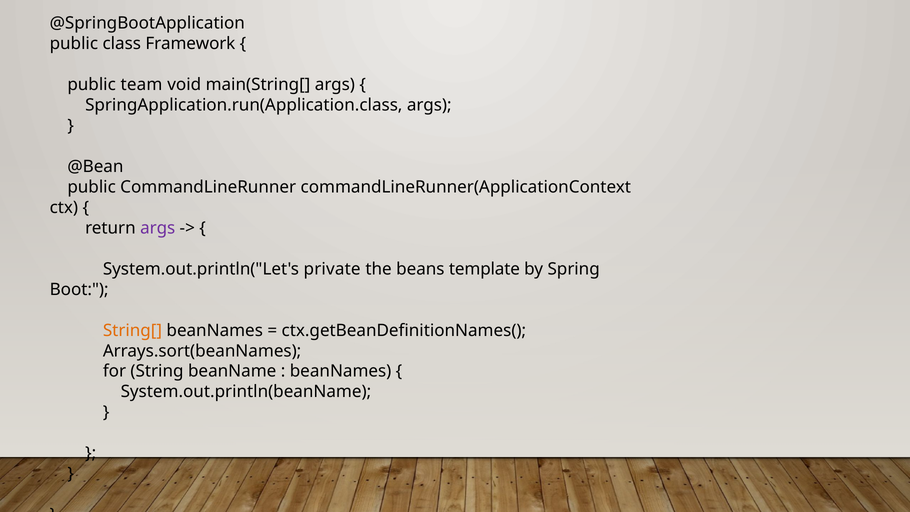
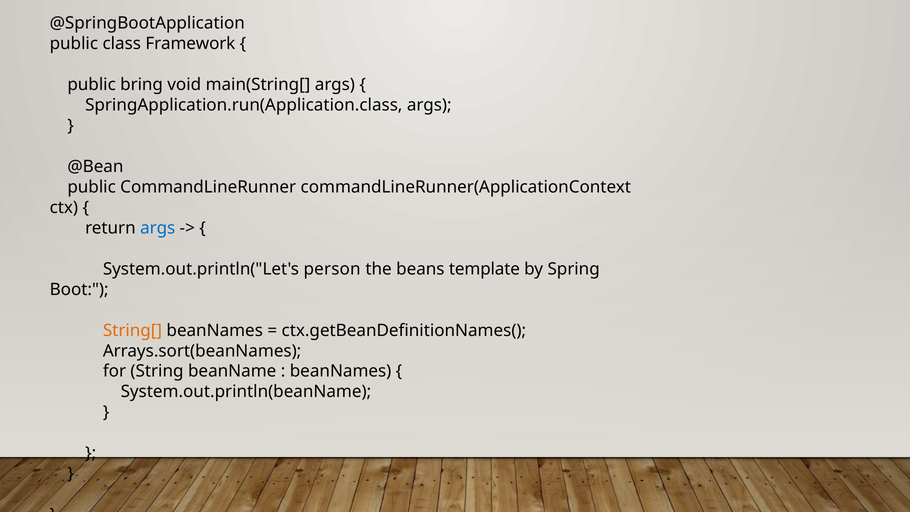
team: team -> bring (142, 85)
args colour: purple -> blue (158, 228)
private: private -> person (332, 269)
